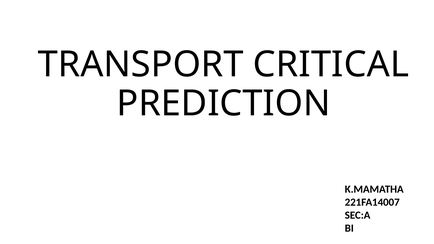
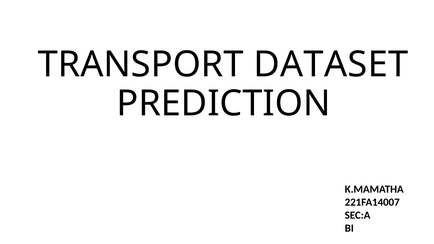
CRITICAL: CRITICAL -> DATASET (331, 64)
